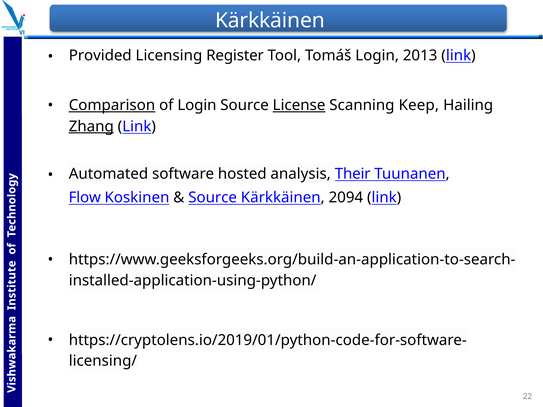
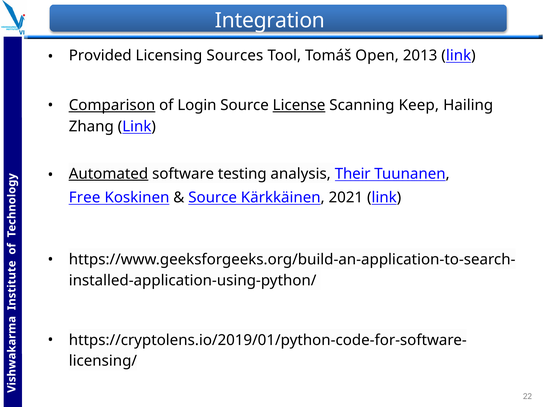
Kärkkäinen: Kärkkäinen -> Integration (270, 20)
Register: Register -> Sources (235, 56)
Tomáš Login: Login -> Open (377, 56)
Zhang underline: present -> none (91, 126)
Automated underline: none -> present (108, 174)
hosted: hosted -> testing (242, 174)
Flow: Flow -> Free (85, 198)
2094: 2094 -> 2021 (346, 198)
